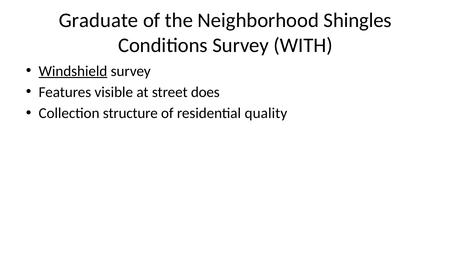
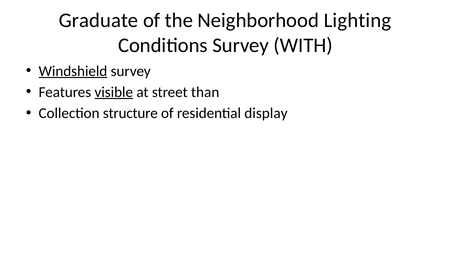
Shingles: Shingles -> Lighting (358, 20)
visible underline: none -> present (114, 92)
does: does -> than (205, 92)
quality: quality -> display (266, 113)
